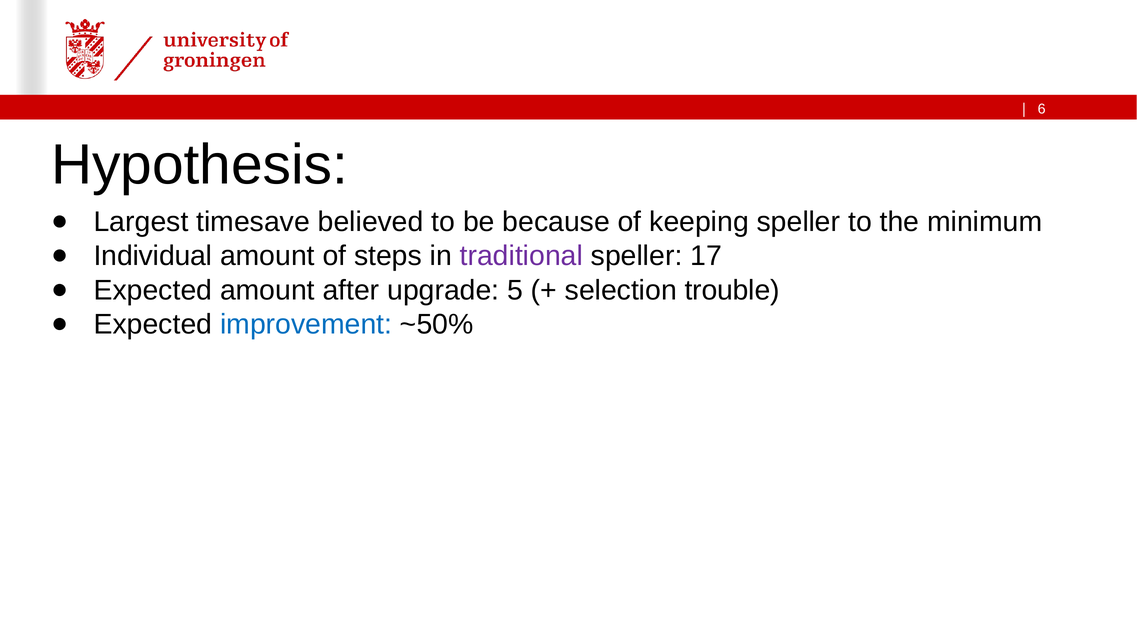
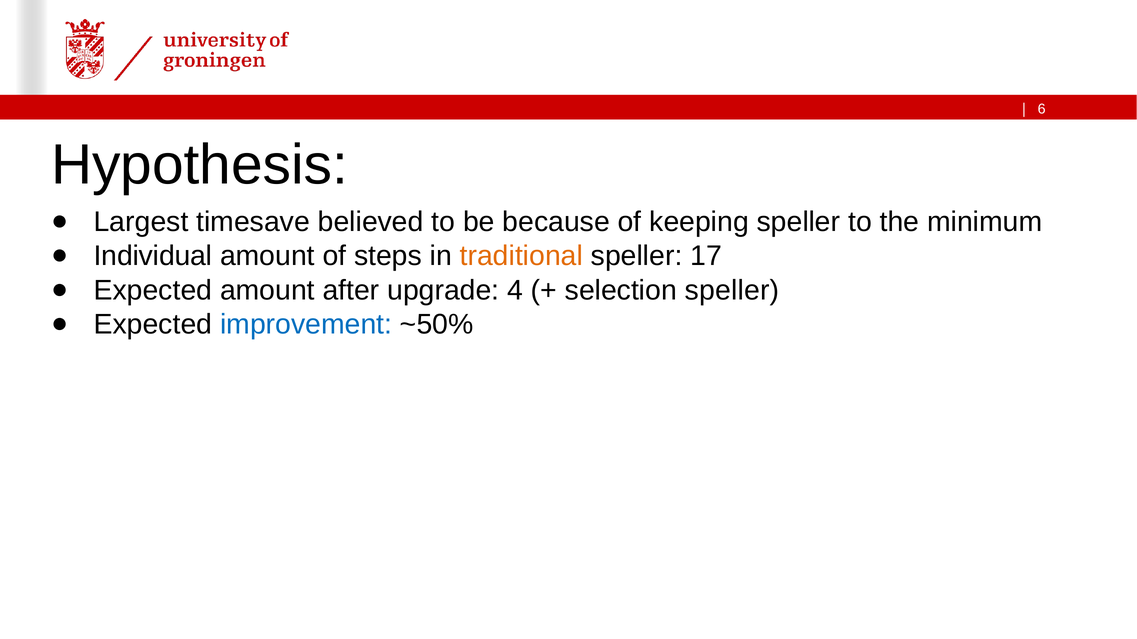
traditional colour: purple -> orange (521, 256)
5: 5 -> 4 (515, 290)
selection trouble: trouble -> speller (732, 290)
